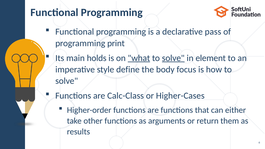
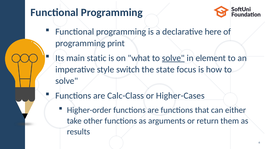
pass: pass -> here (213, 32)
holds: holds -> static (97, 58)
what underline: present -> none (139, 58)
define: define -> switch (128, 70)
body: body -> state (165, 70)
